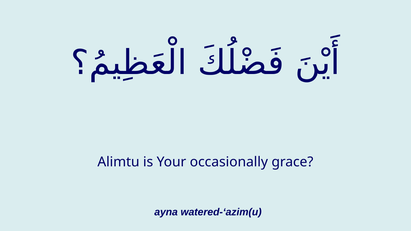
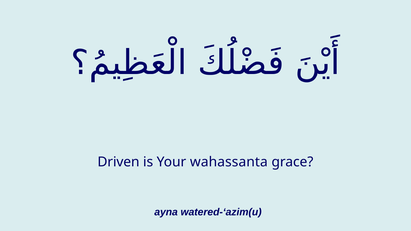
Alimtu: Alimtu -> Driven (119, 162)
occasionally: occasionally -> wahassanta (229, 162)
